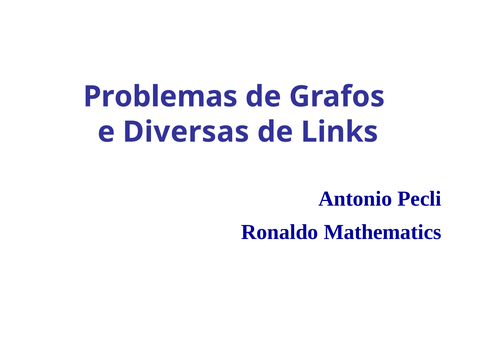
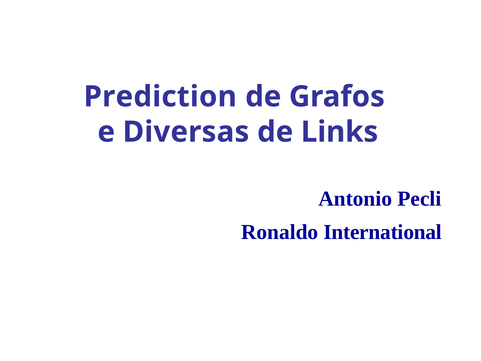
Problemas: Problemas -> Prediction (160, 97)
Mathematics: Mathematics -> International (383, 232)
